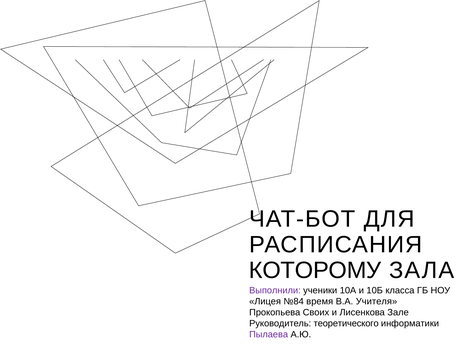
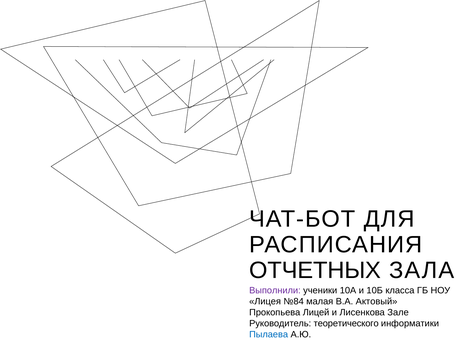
КОТОРОМУ: КОТОРОМУ -> ОТЧЕТНЫХ (315, 271)
время: время -> малая (320, 302)
Учителя: Учителя -> Актовый (377, 302)
Своих: Своих -> Лицей (316, 313)
Пылаева colour: purple -> blue (269, 335)
